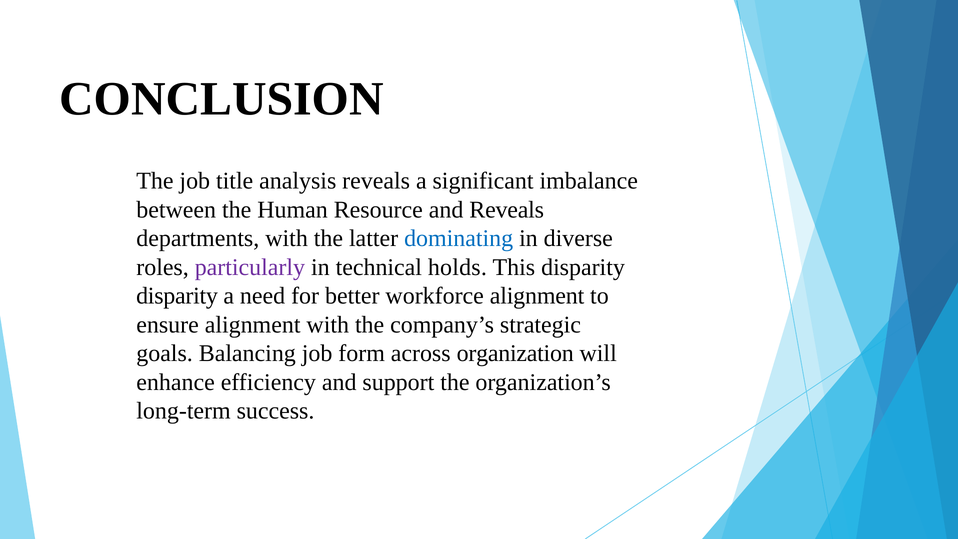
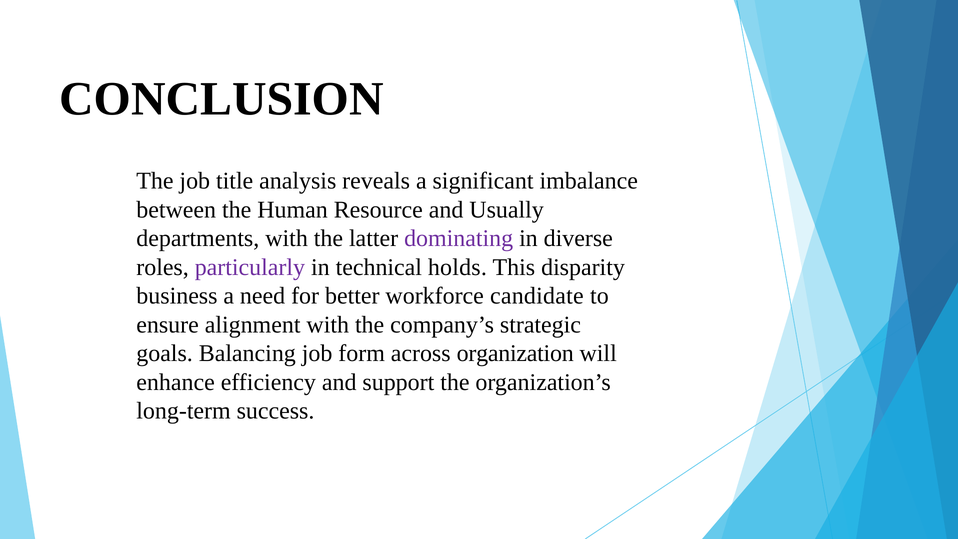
and Reveals: Reveals -> Usually (507, 210)
dominating colour: blue -> purple (459, 238)
disparity: disparity -> business (177, 296)
workforce alignment: alignment -> candidate (537, 296)
